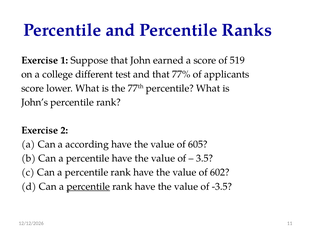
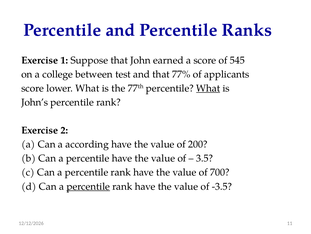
519: 519 -> 545 (237, 60)
different: different -> between (94, 74)
What underline: none -> present (208, 88)
605: 605 -> 200 (198, 144)
602: 602 -> 700 (220, 172)
